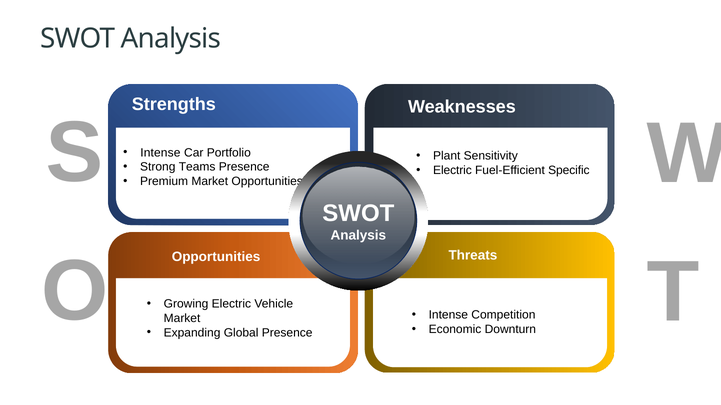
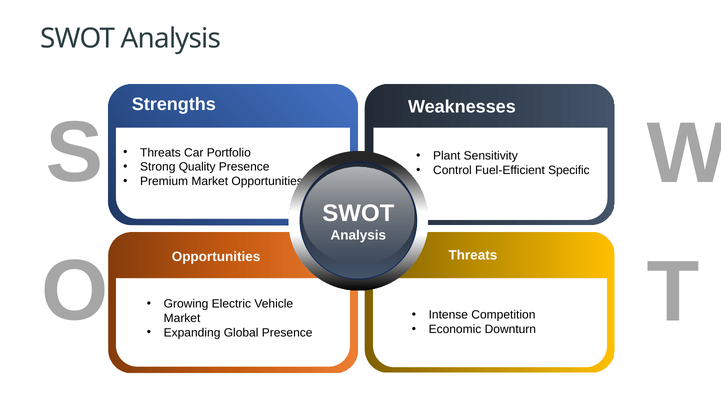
Intense: Intense -> Threats (160, 153)
Teams: Teams -> Quality (197, 167)
Electric: Electric -> Control (452, 171)
